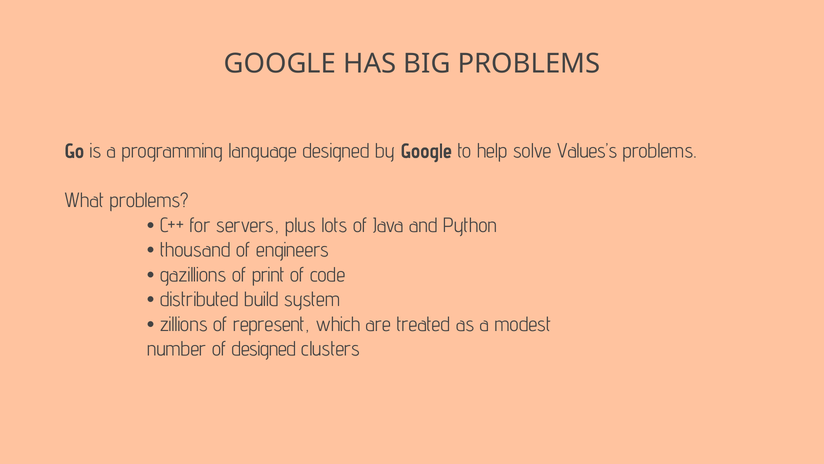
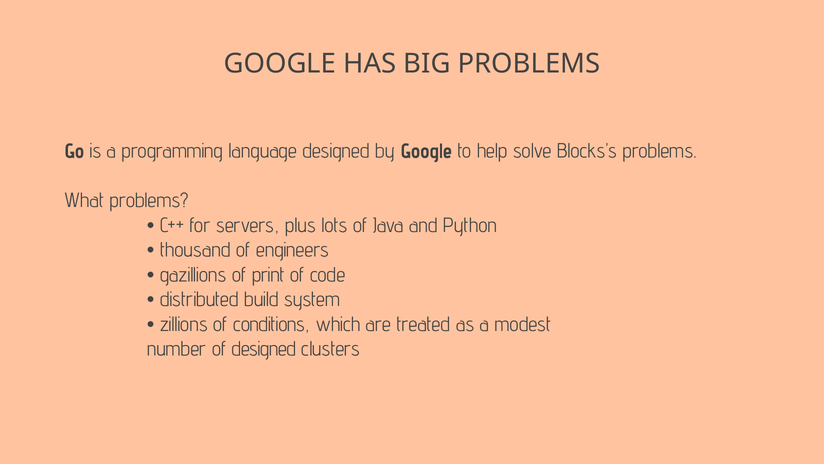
Values’s: Values’s -> Blocks’s (587, 151)
represent: represent -> conditions (272, 324)
